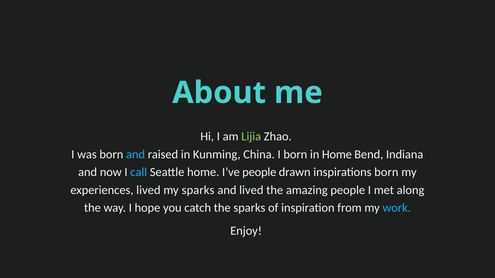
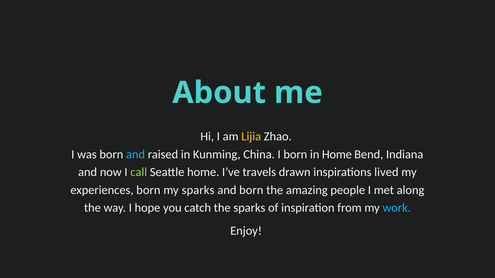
Lijia colour: light green -> yellow (251, 137)
call colour: light blue -> light green (139, 172)
I’ve people: people -> travels (259, 172)
inspirations born: born -> lived (386, 172)
experiences lived: lived -> born (148, 190)
and lived: lived -> born (251, 190)
